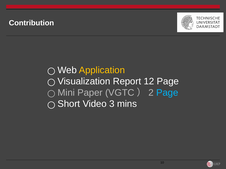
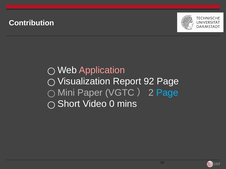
Application colour: yellow -> pink (102, 70)
12: 12 -> 92 (149, 82)
3: 3 -> 0 (112, 104)
